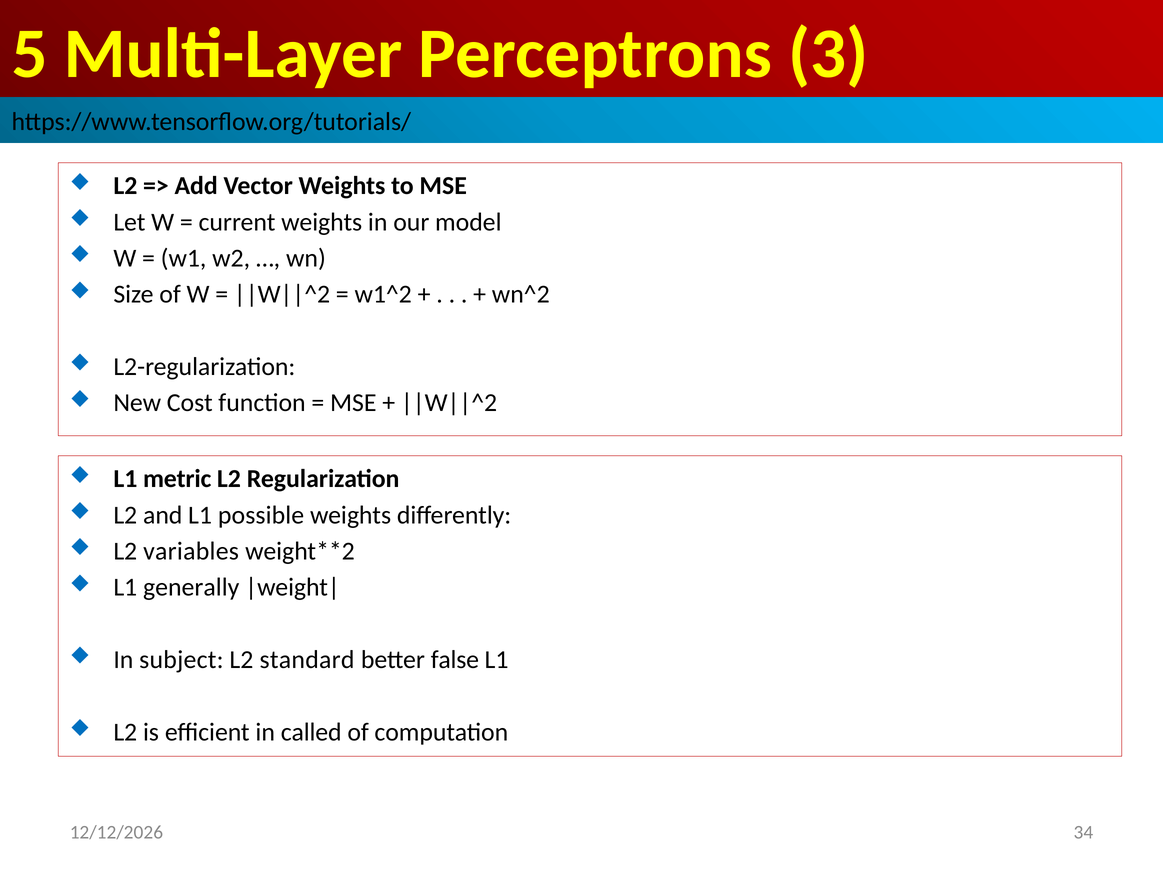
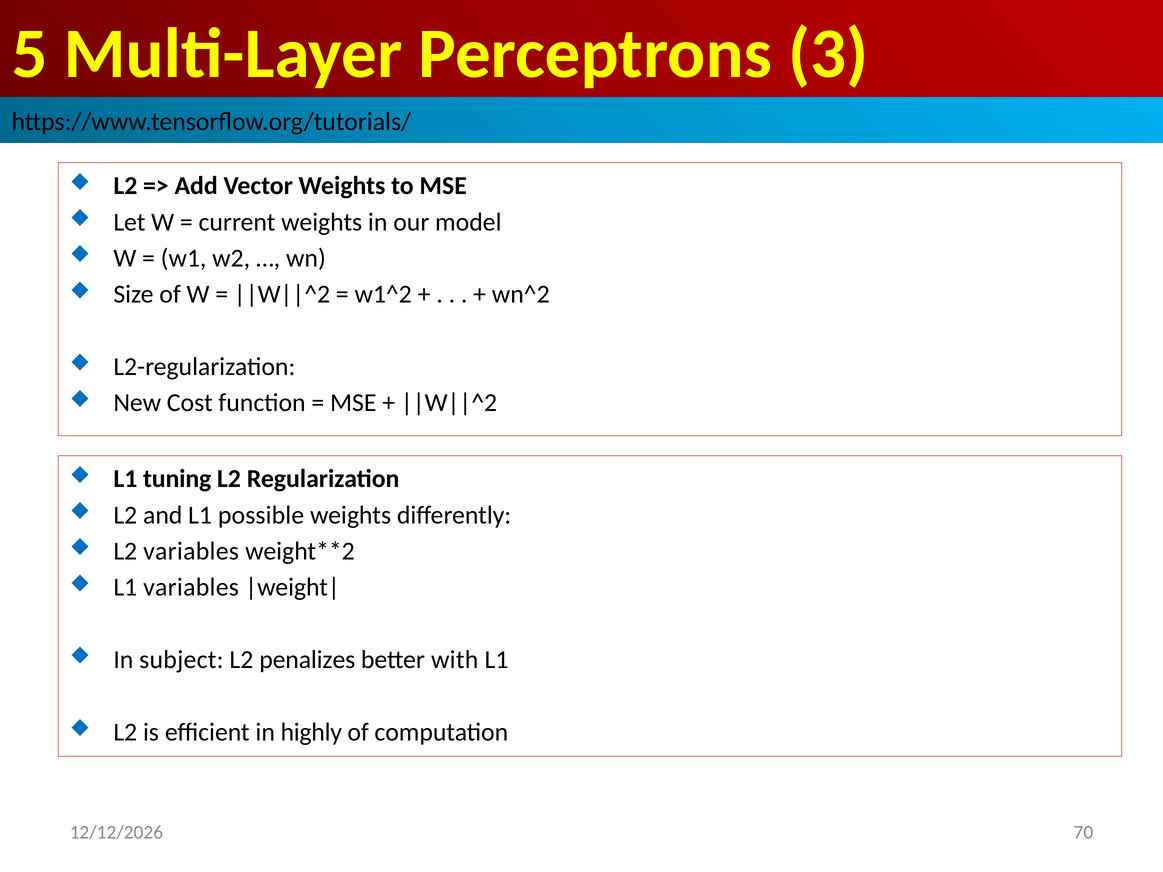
metric: metric -> tuning (177, 479)
L1 generally: generally -> variables (191, 588)
standard: standard -> penalizes (307, 660)
false: false -> with (455, 660)
called: called -> highly (311, 732)
34: 34 -> 70 (1083, 833)
